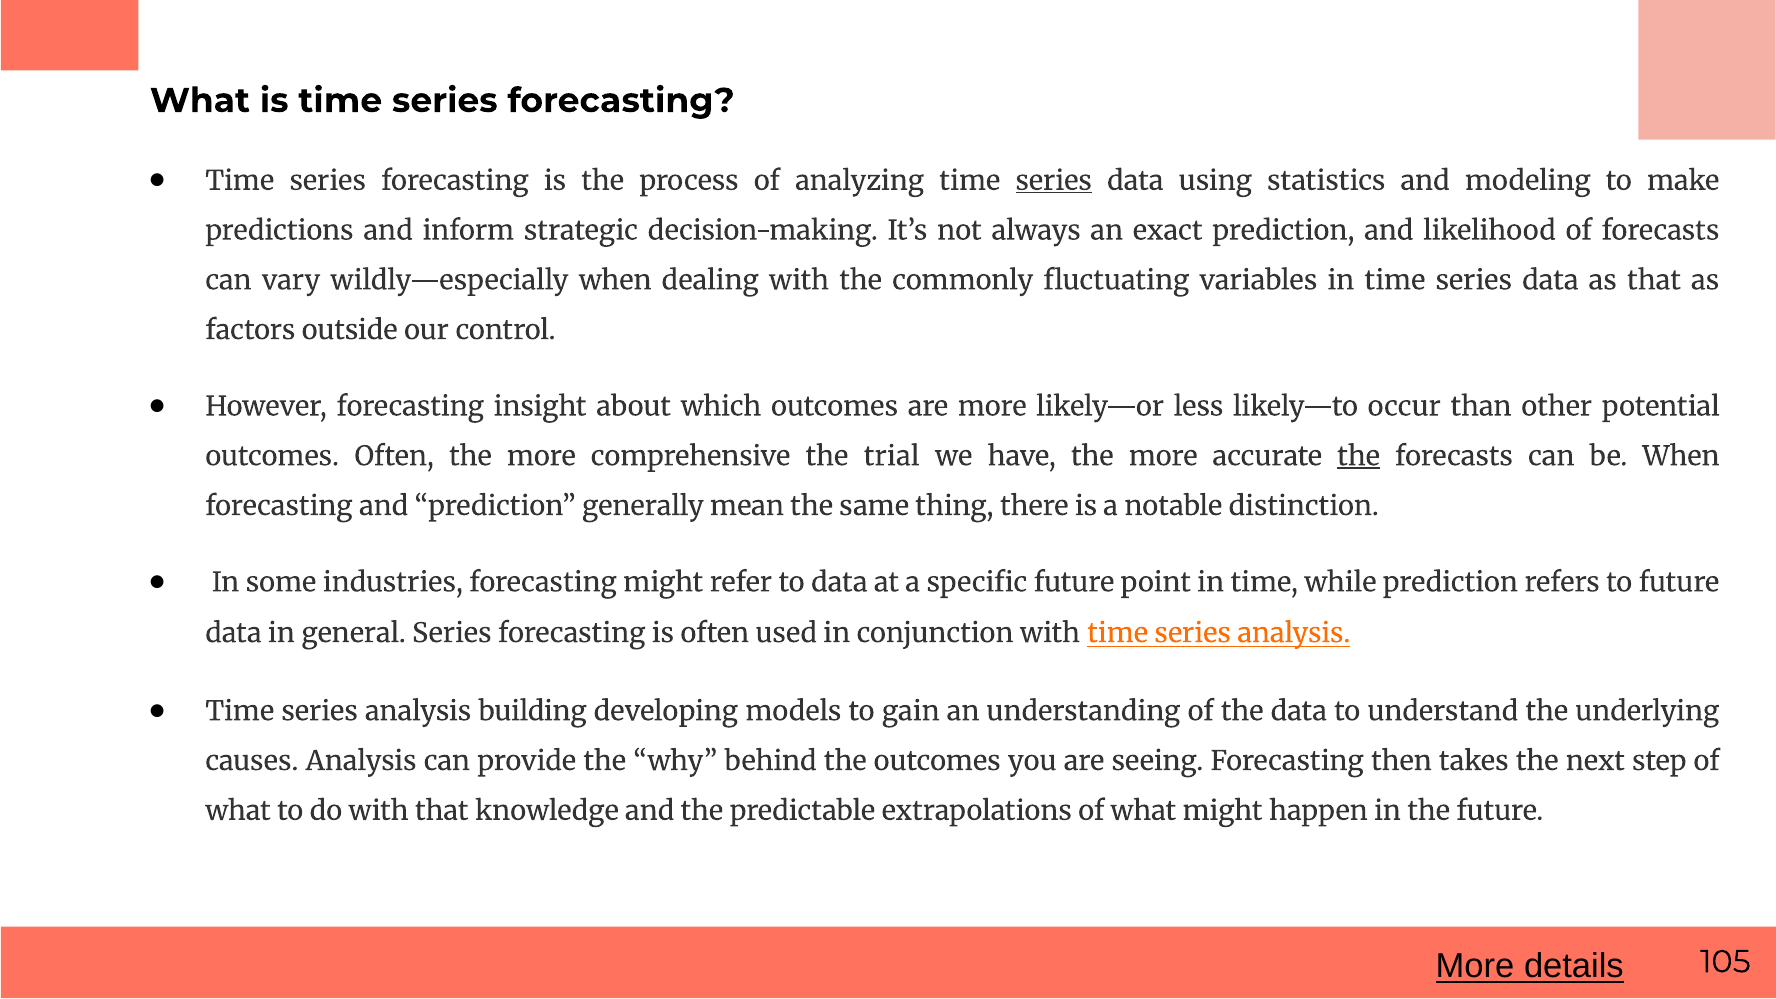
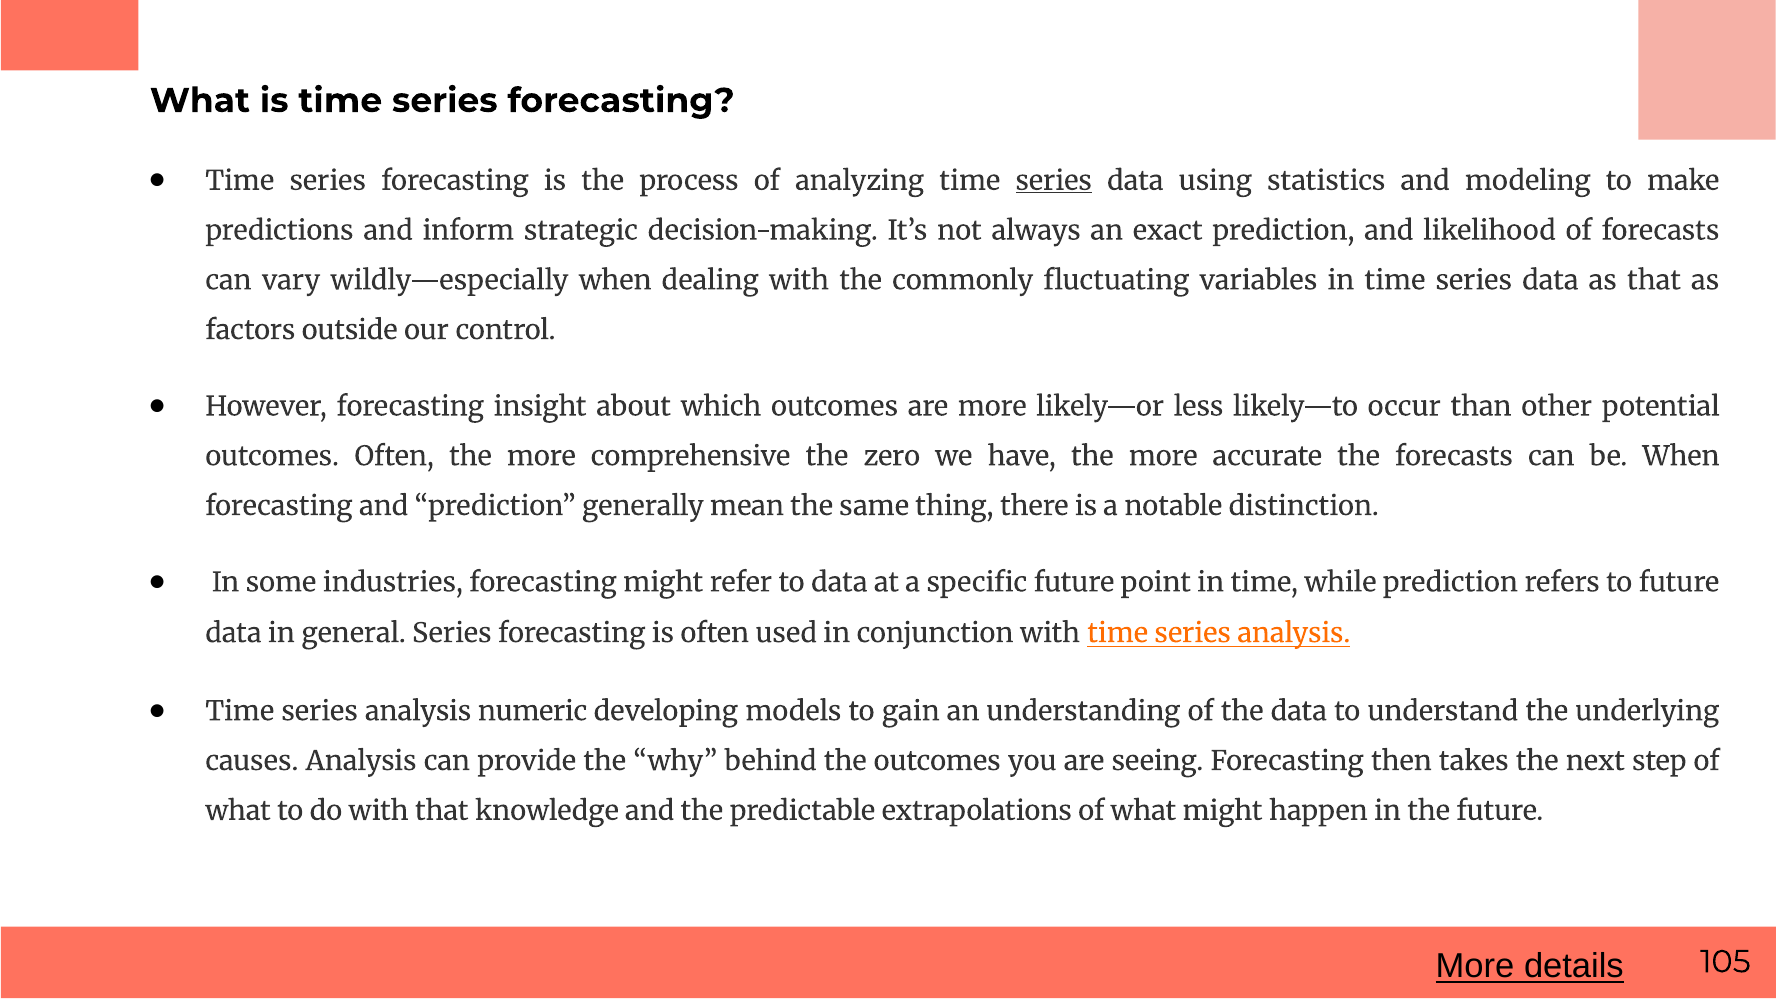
trial: trial -> zero (892, 456)
the underline: present -> none (1359, 456)
building: building -> numeric (533, 711)
